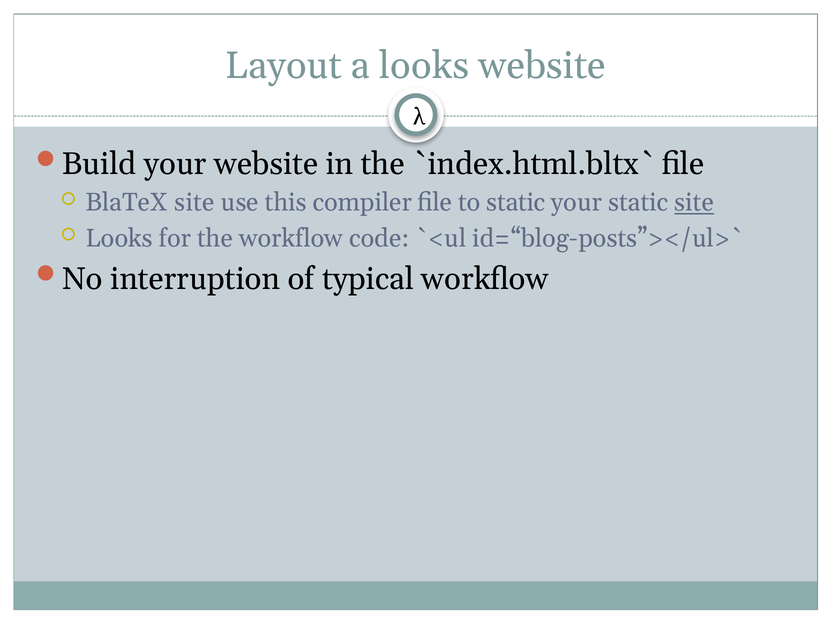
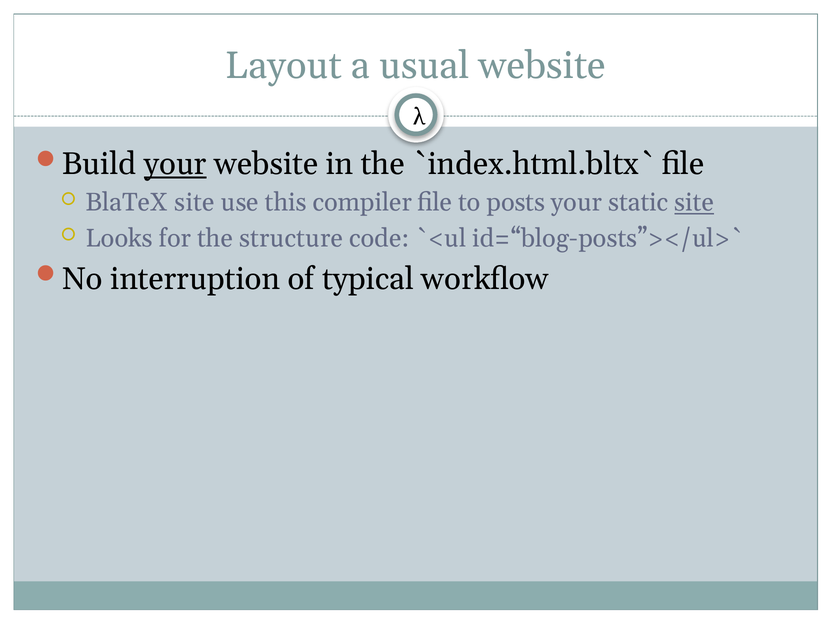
a looks: looks -> usual (424, 66)
your underline: none -> present (175, 164)
to static: static -> posts (516, 203)
the workflow: workflow -> structure (291, 238)
